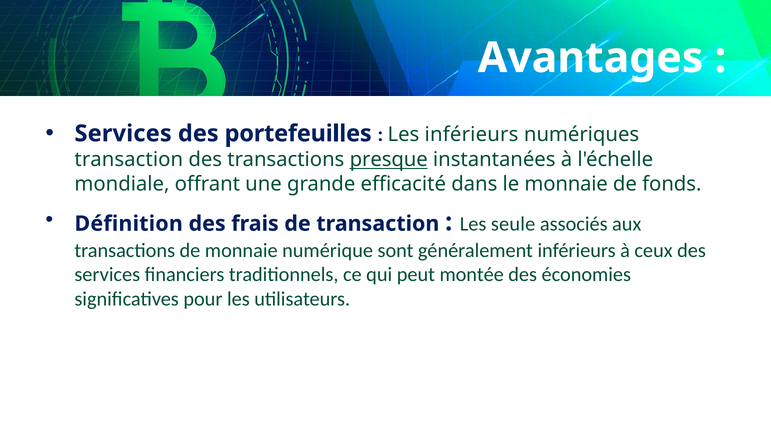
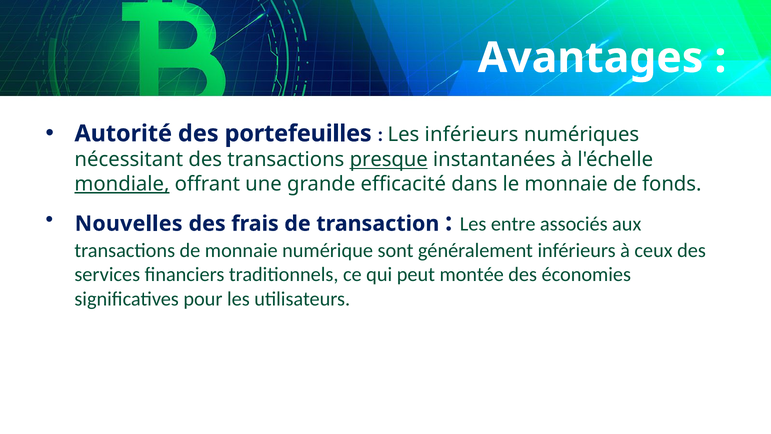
Services: Services -> Autorité (123, 133)
transaction: transaction -> nécessitant (129, 160)
mondiale underline: none -> present (122, 184)
Définition: Définition -> Nouvelles (129, 224)
seule: seule -> entre (513, 224)
